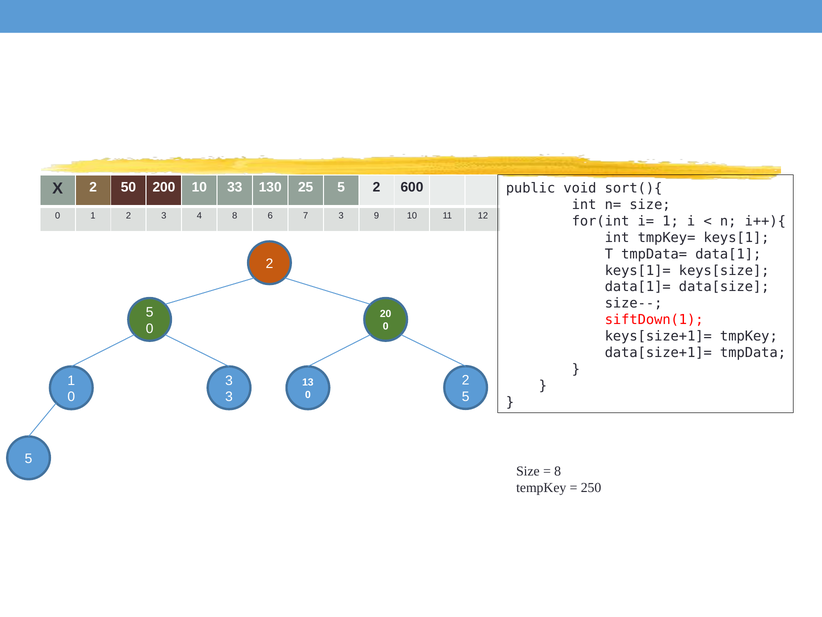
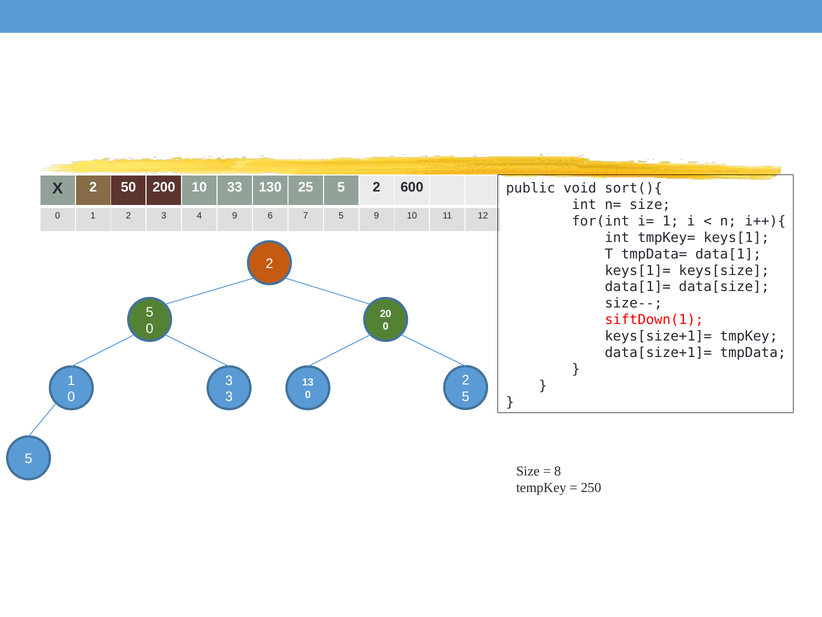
4 8: 8 -> 9 (235, 216)
7 3: 3 -> 5 (341, 216)
